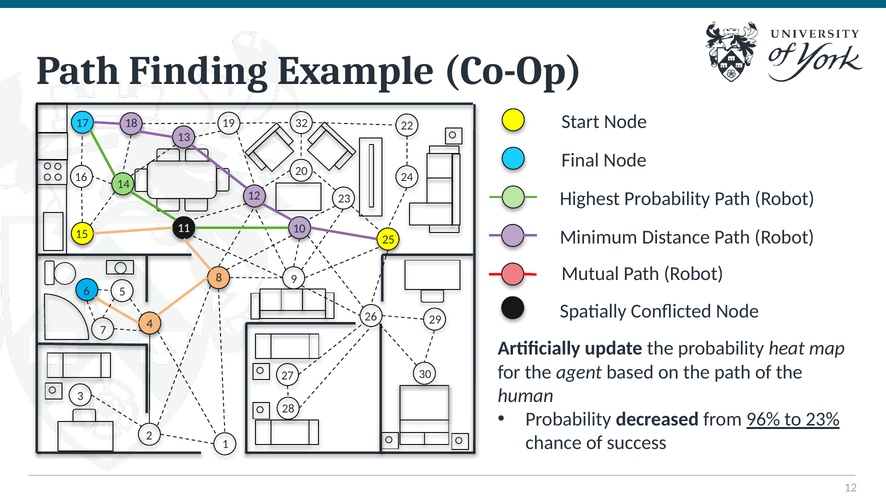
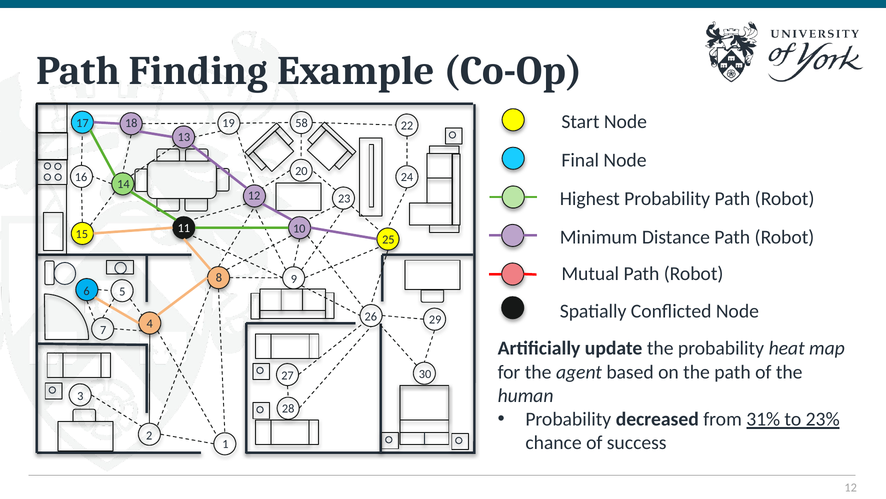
32: 32 -> 58 (302, 123)
96%: 96% -> 31% (763, 419)
